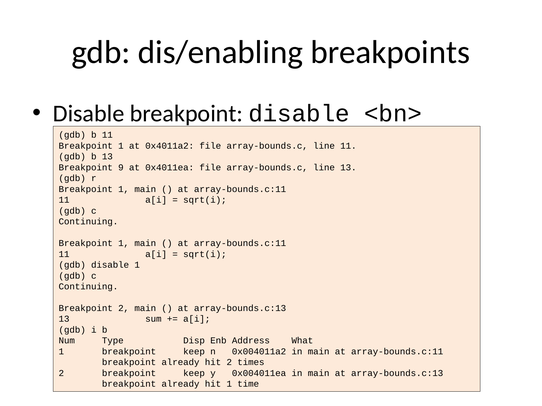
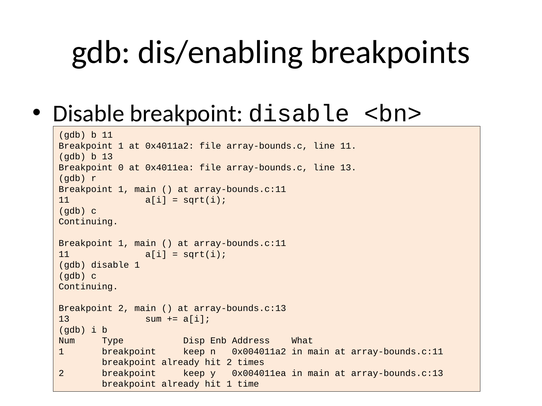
9: 9 -> 0 (121, 168)
